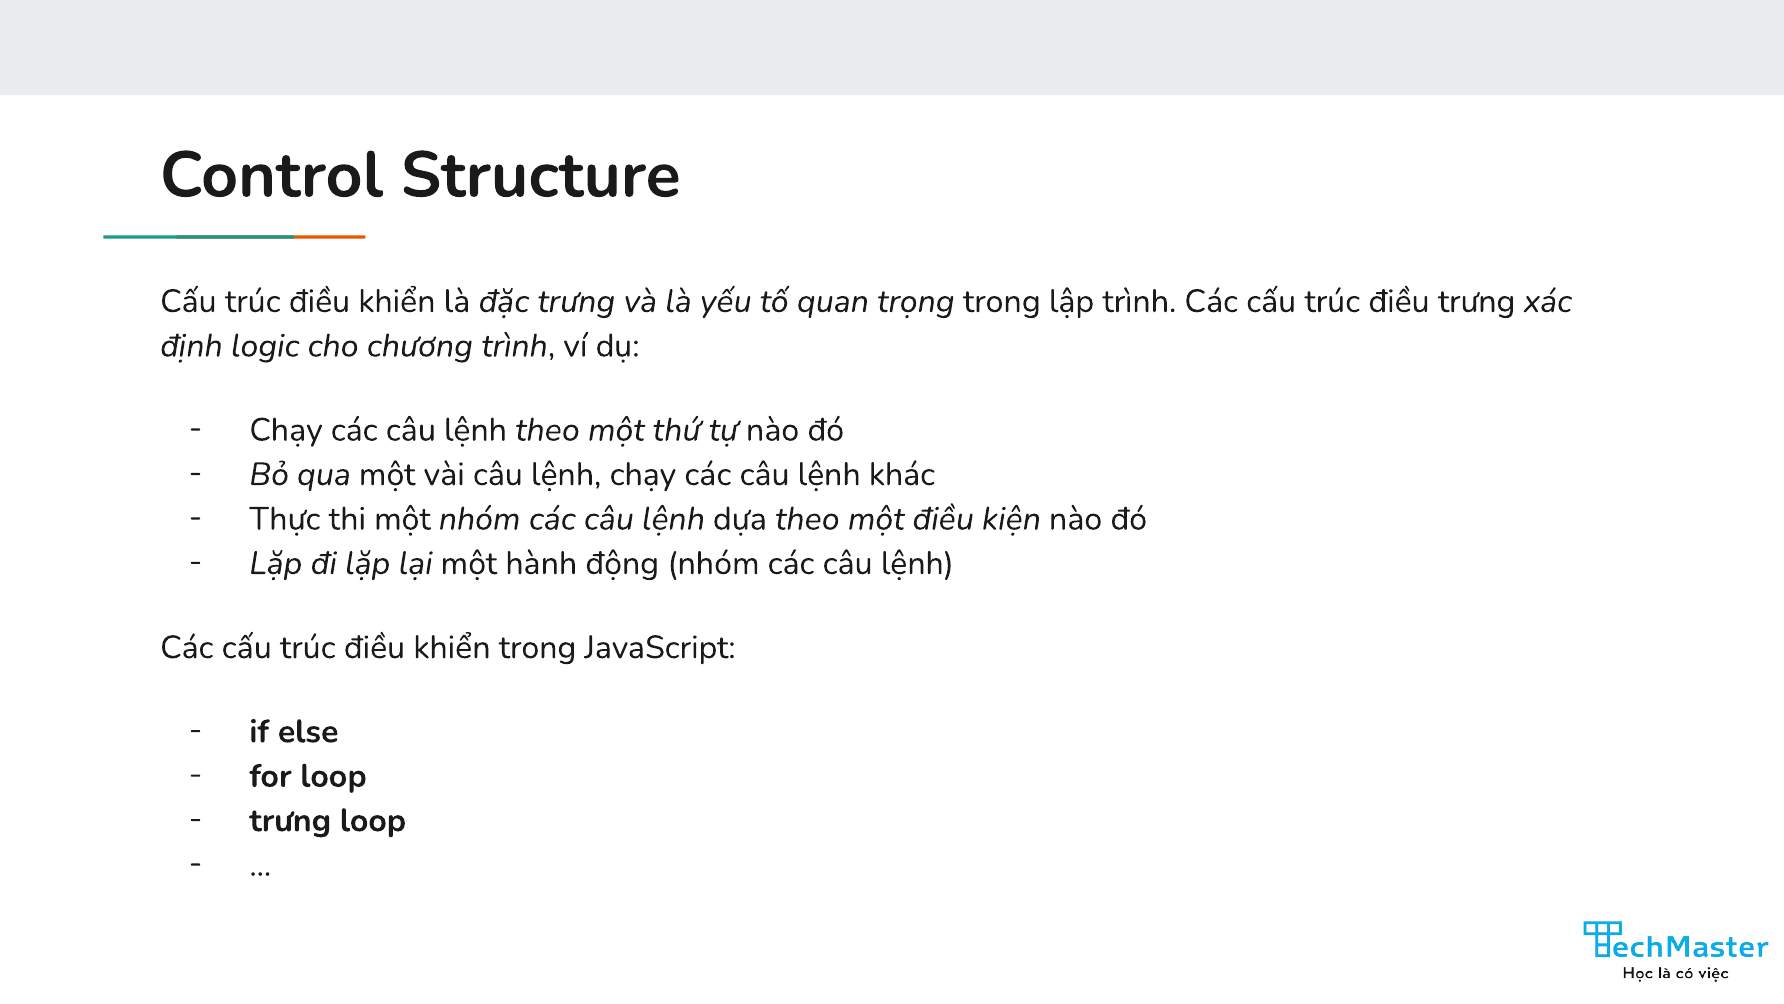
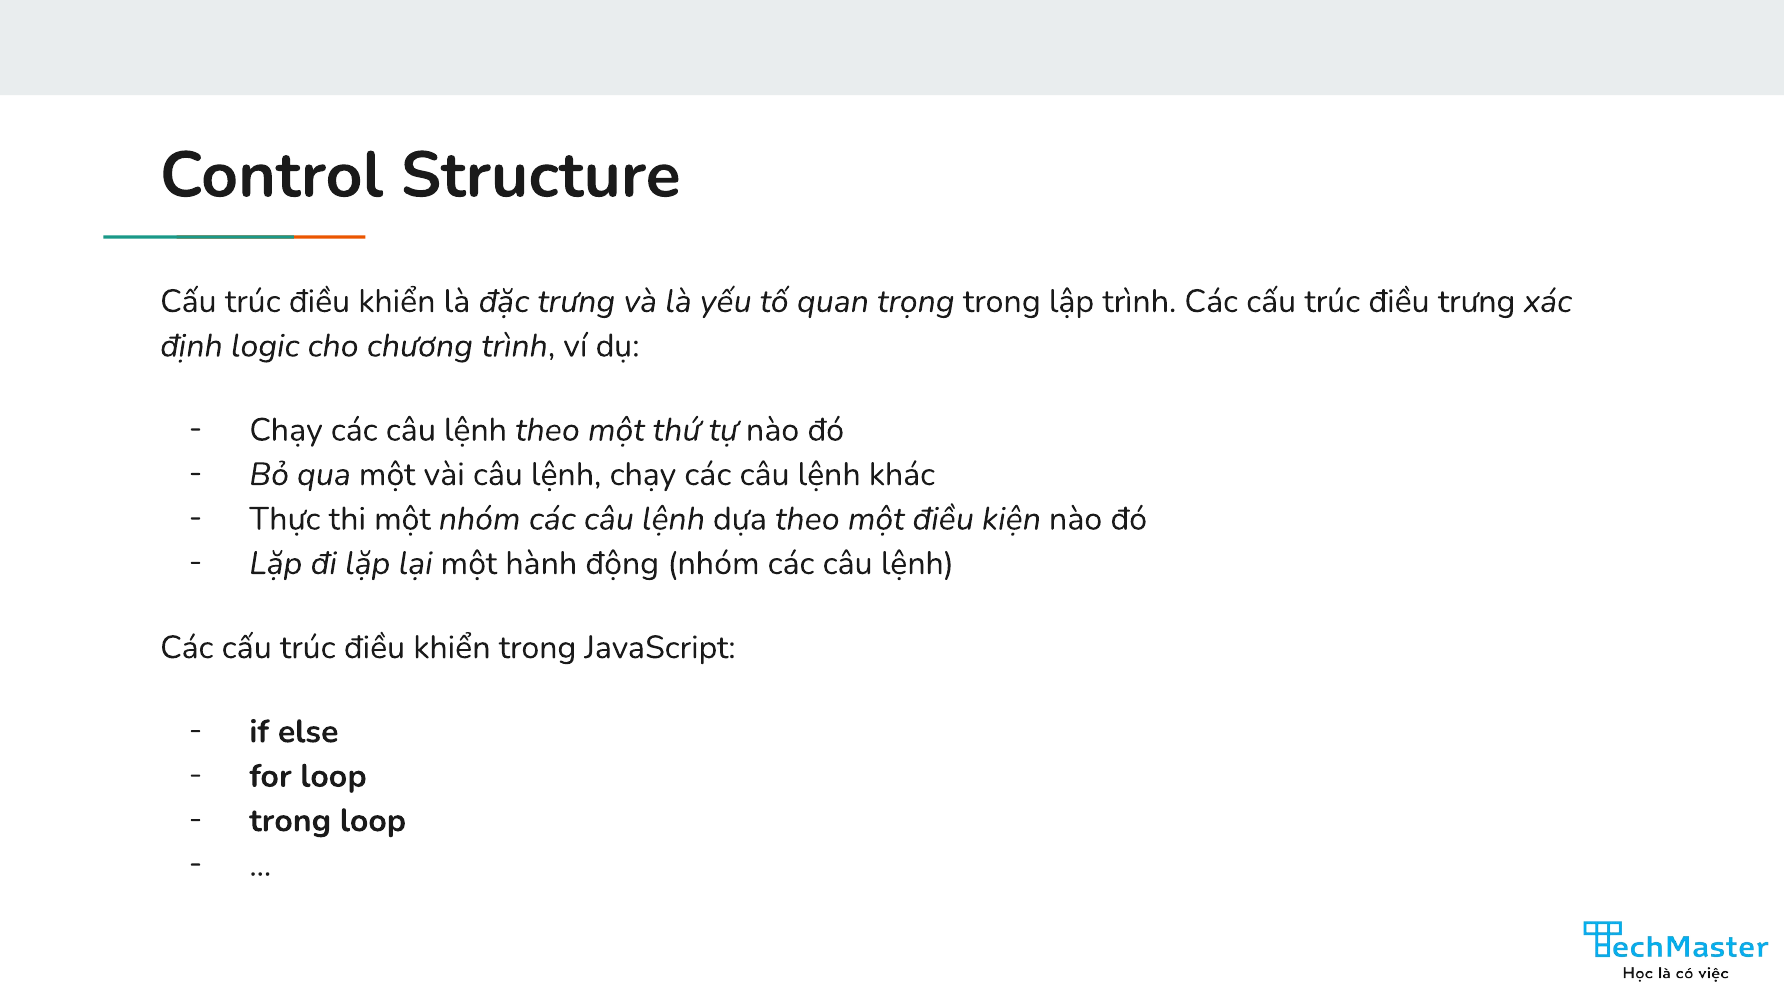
trưng: trưng -> trong (290, 820)
